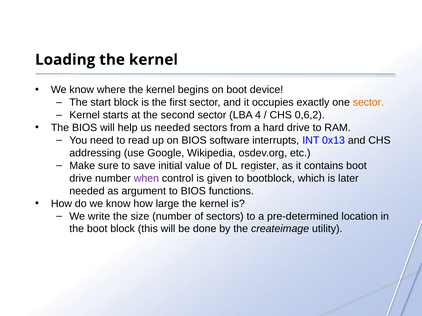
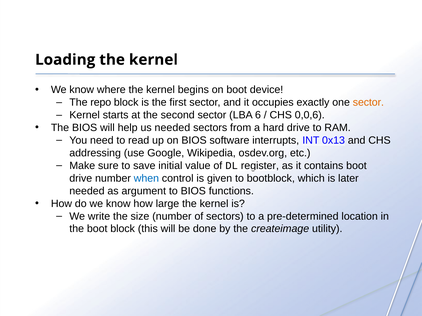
start: start -> repo (101, 103)
4: 4 -> 6 (258, 115)
0,6,2: 0,6,2 -> 0,0,6 (310, 115)
when colour: purple -> blue (146, 179)
